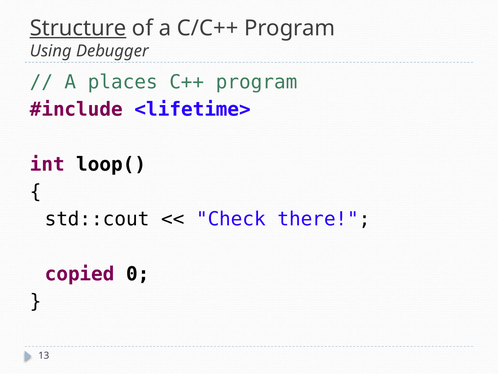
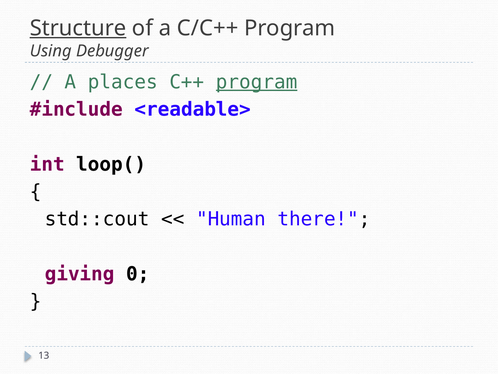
program underline: none -> present (257, 82)
<lifetime>: <lifetime> -> <readable> (193, 109)
Check: Check -> Human (231, 219)
copied: copied -> giving (80, 274)
